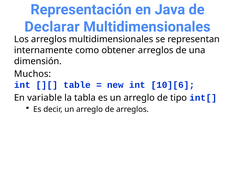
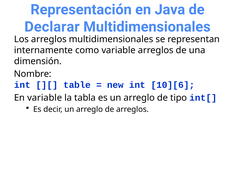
como obtener: obtener -> variable (119, 50)
Muchos: Muchos -> Nombre (33, 74)
